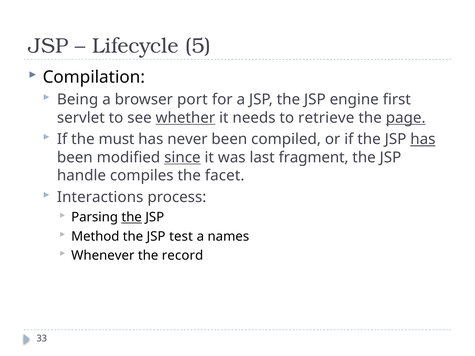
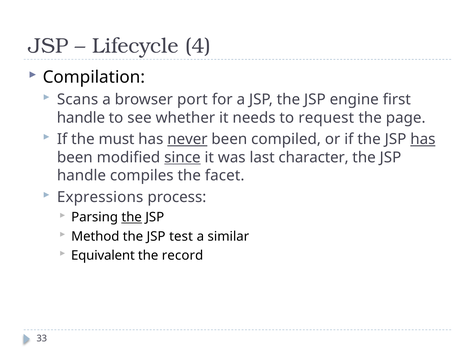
5: 5 -> 4 (198, 46)
Being: Being -> Scans (78, 100)
servlet: servlet -> handle (81, 118)
whether underline: present -> none (185, 118)
retrieve: retrieve -> request (326, 118)
page underline: present -> none (406, 118)
never underline: none -> present (187, 139)
fragment: fragment -> character (314, 158)
Interactions: Interactions -> Expressions (100, 197)
names: names -> similar (228, 237)
Whenever: Whenever -> Equivalent (103, 256)
